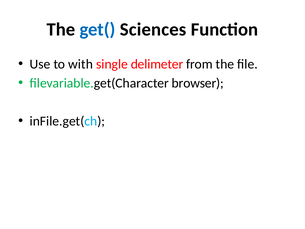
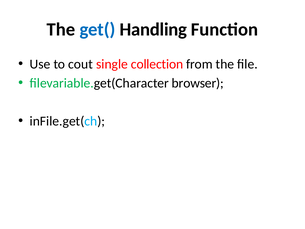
Sciences: Sciences -> Handling (153, 30)
with: with -> cout (81, 64)
delimeter: delimeter -> collection (157, 64)
